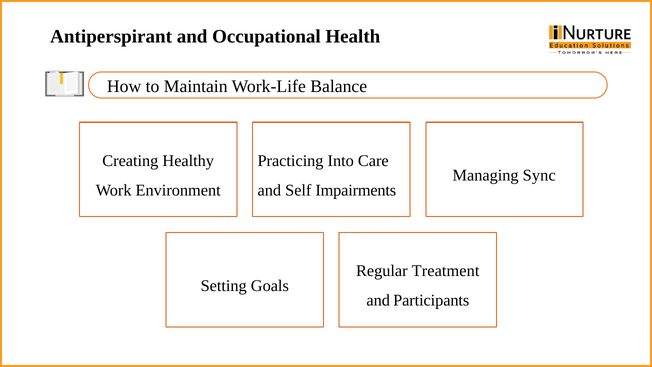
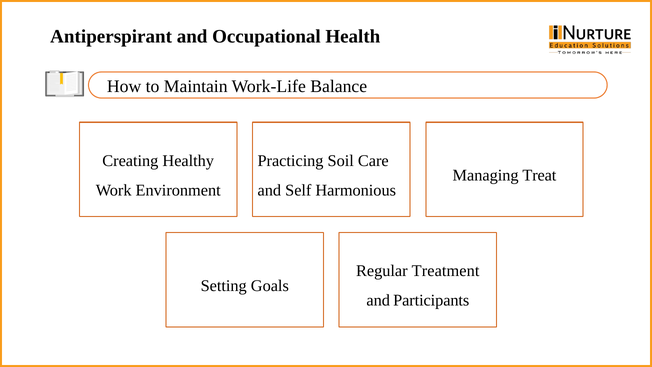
Into: Into -> Soil (341, 161)
Sync: Sync -> Treat (539, 175)
Impairments: Impairments -> Harmonious (356, 190)
